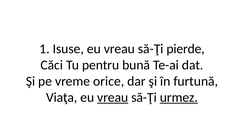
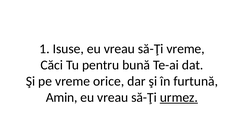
să-Ţi pierde: pierde -> vreme (186, 49)
Viaţa: Viaţa -> Amin (62, 98)
vreau underline: present -> none (113, 98)
